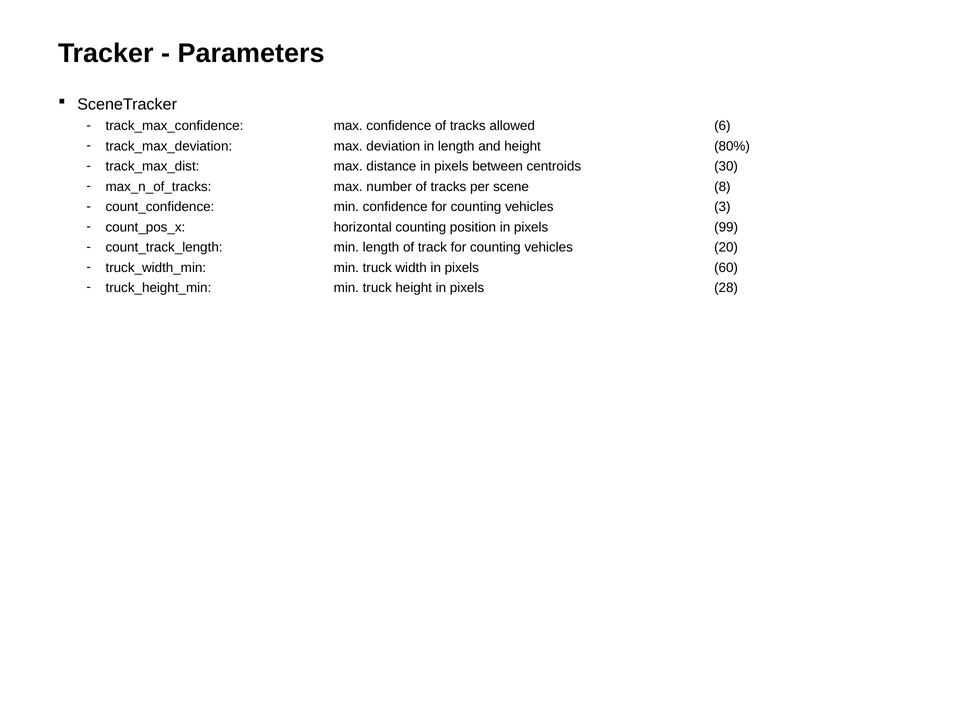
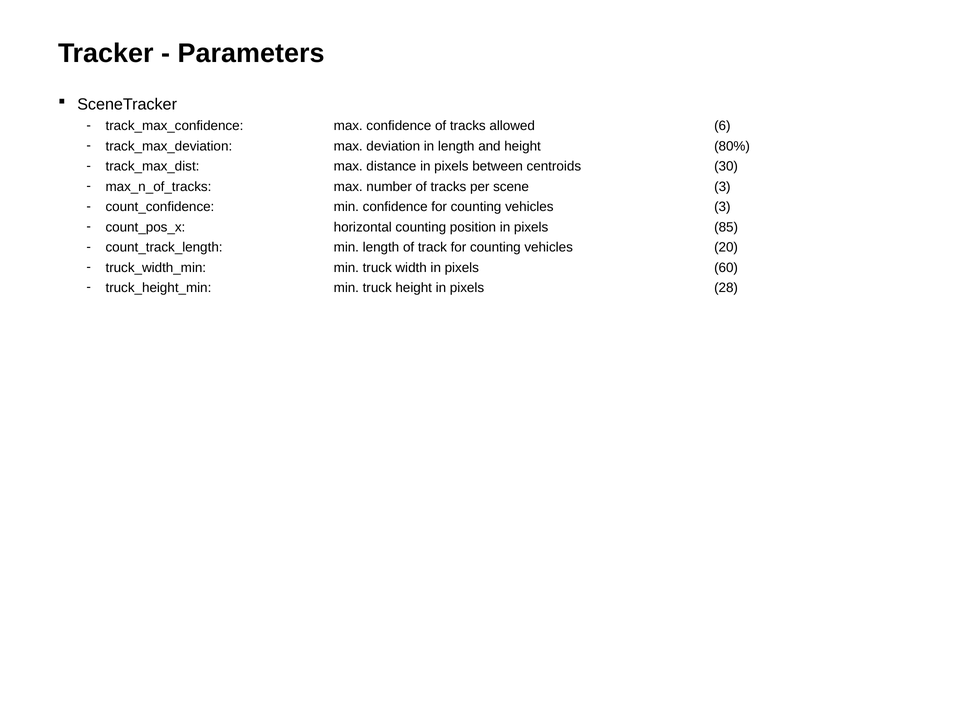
scene 8: 8 -> 3 (722, 187)
99: 99 -> 85 (726, 227)
